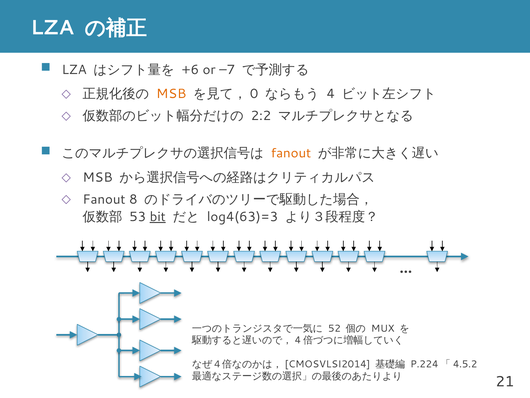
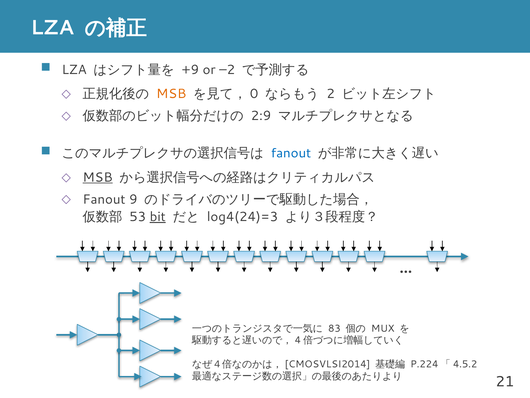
+6: +6 -> +9 (190, 70)
–7: –7 -> –2 (227, 70)
4: 4 -> 2 (331, 94)
2:2: 2:2 -> 2:9 (261, 116)
fanout colour: orange -> blue (291, 153)
MSB underline: none -> present (98, 177)
8: 8 -> 9 (133, 199)
log4(63)=3: log4(63)=3 -> log4(24)=3 (243, 217)
52: 52 -> 83 (334, 328)
